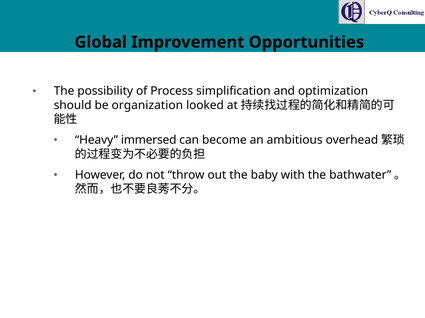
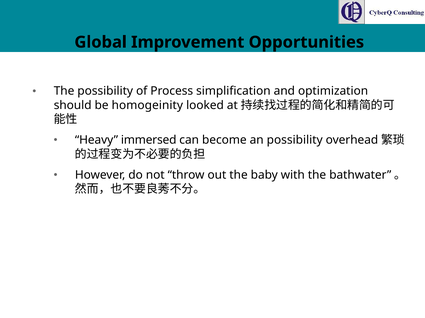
organization: organization -> homogeinity (147, 105)
an ambitious: ambitious -> possibility (295, 140)
